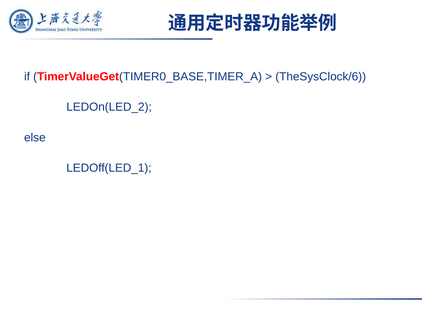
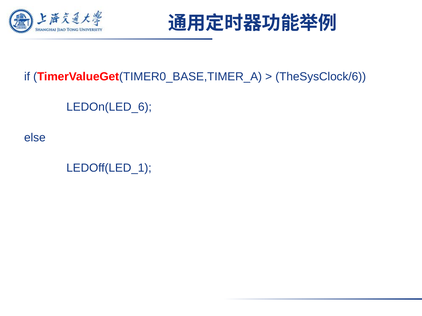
LEDOn(LED_2: LEDOn(LED_2 -> LEDOn(LED_6 (109, 107)
